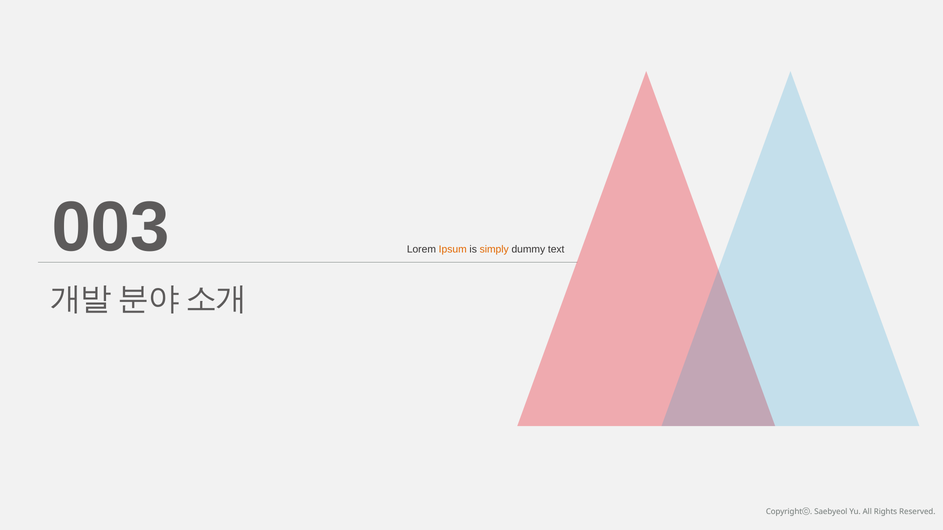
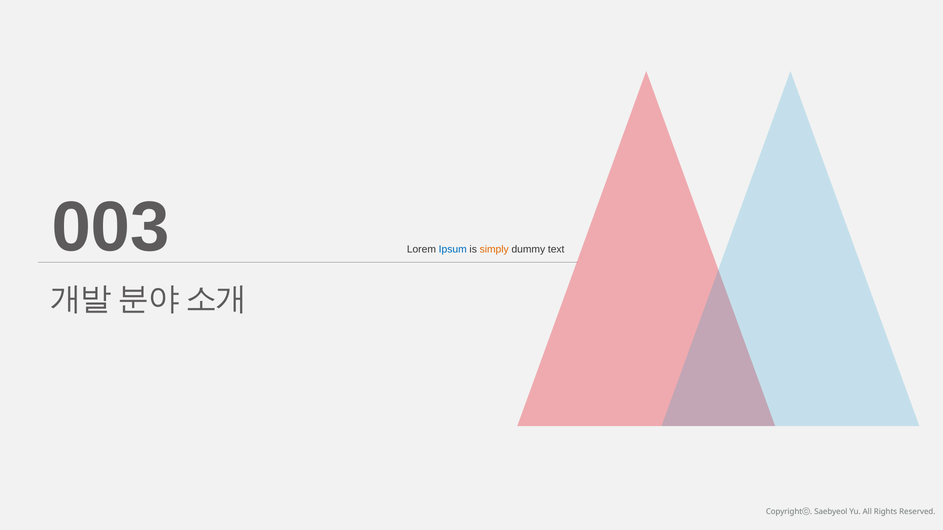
Ipsum colour: orange -> blue (453, 249)
